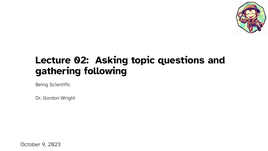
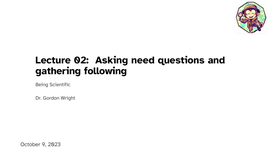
topic: topic -> need (143, 60)
